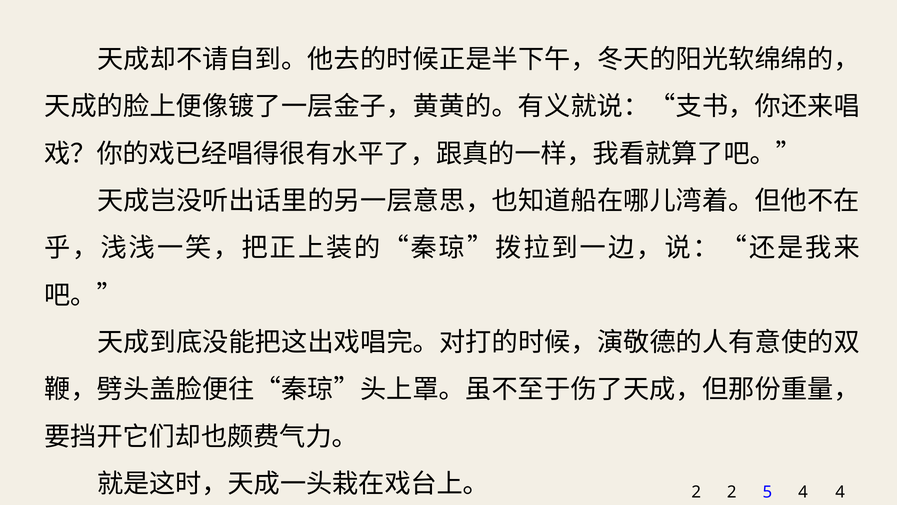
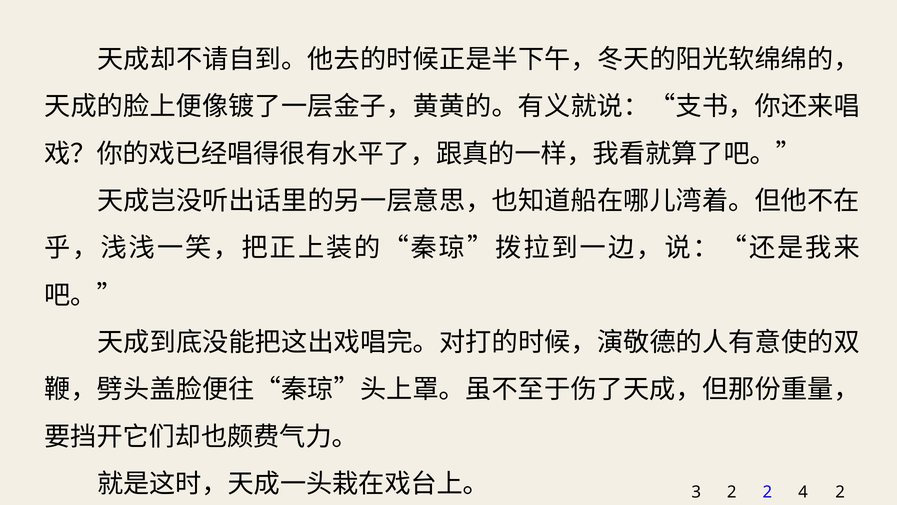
2: 2 -> 3 (696, 492)
2 5: 5 -> 2 (767, 492)
4 4: 4 -> 2 (840, 492)
